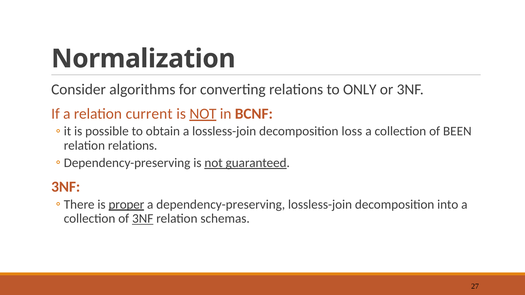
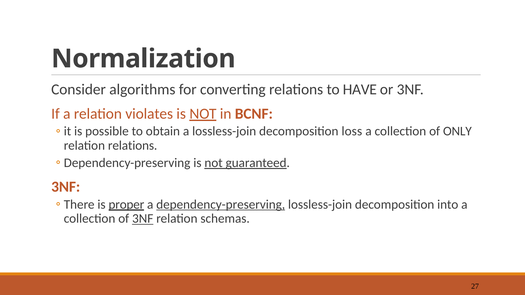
ONLY: ONLY -> HAVE (360, 90)
current: current -> violates (149, 114)
BEEN: BEEN -> ONLY (457, 131)
dependency-preserving underline: none -> present (221, 205)
